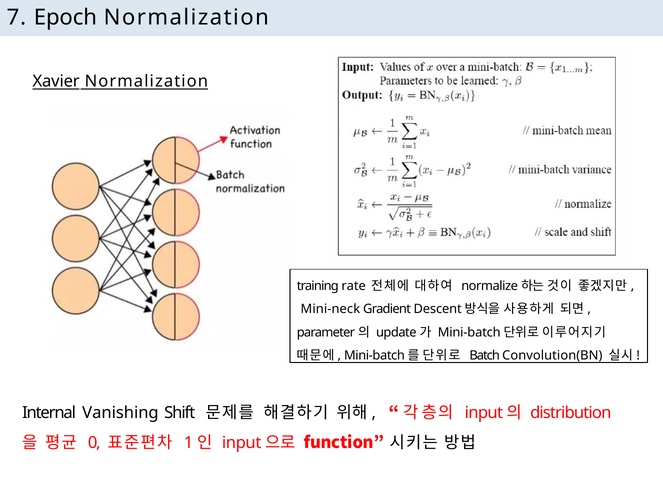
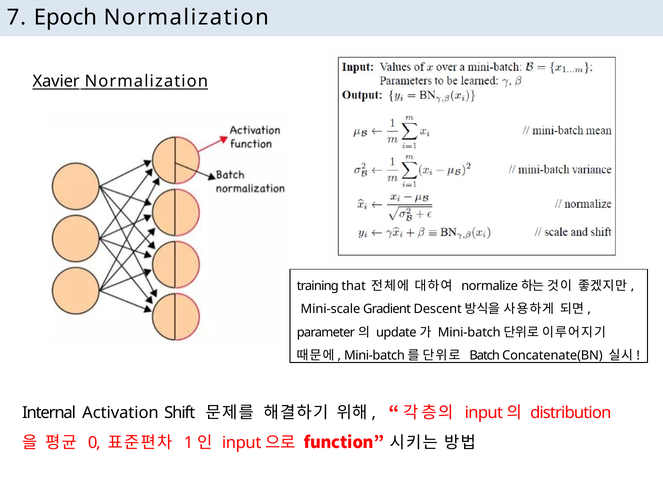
rate: rate -> that (354, 286)
Mini-neck: Mini-neck -> Mini-scale (330, 309)
Convolution(BN: Convolution(BN -> Concatenate(BN (552, 356)
Vanishing: Vanishing -> Activation (120, 413)
